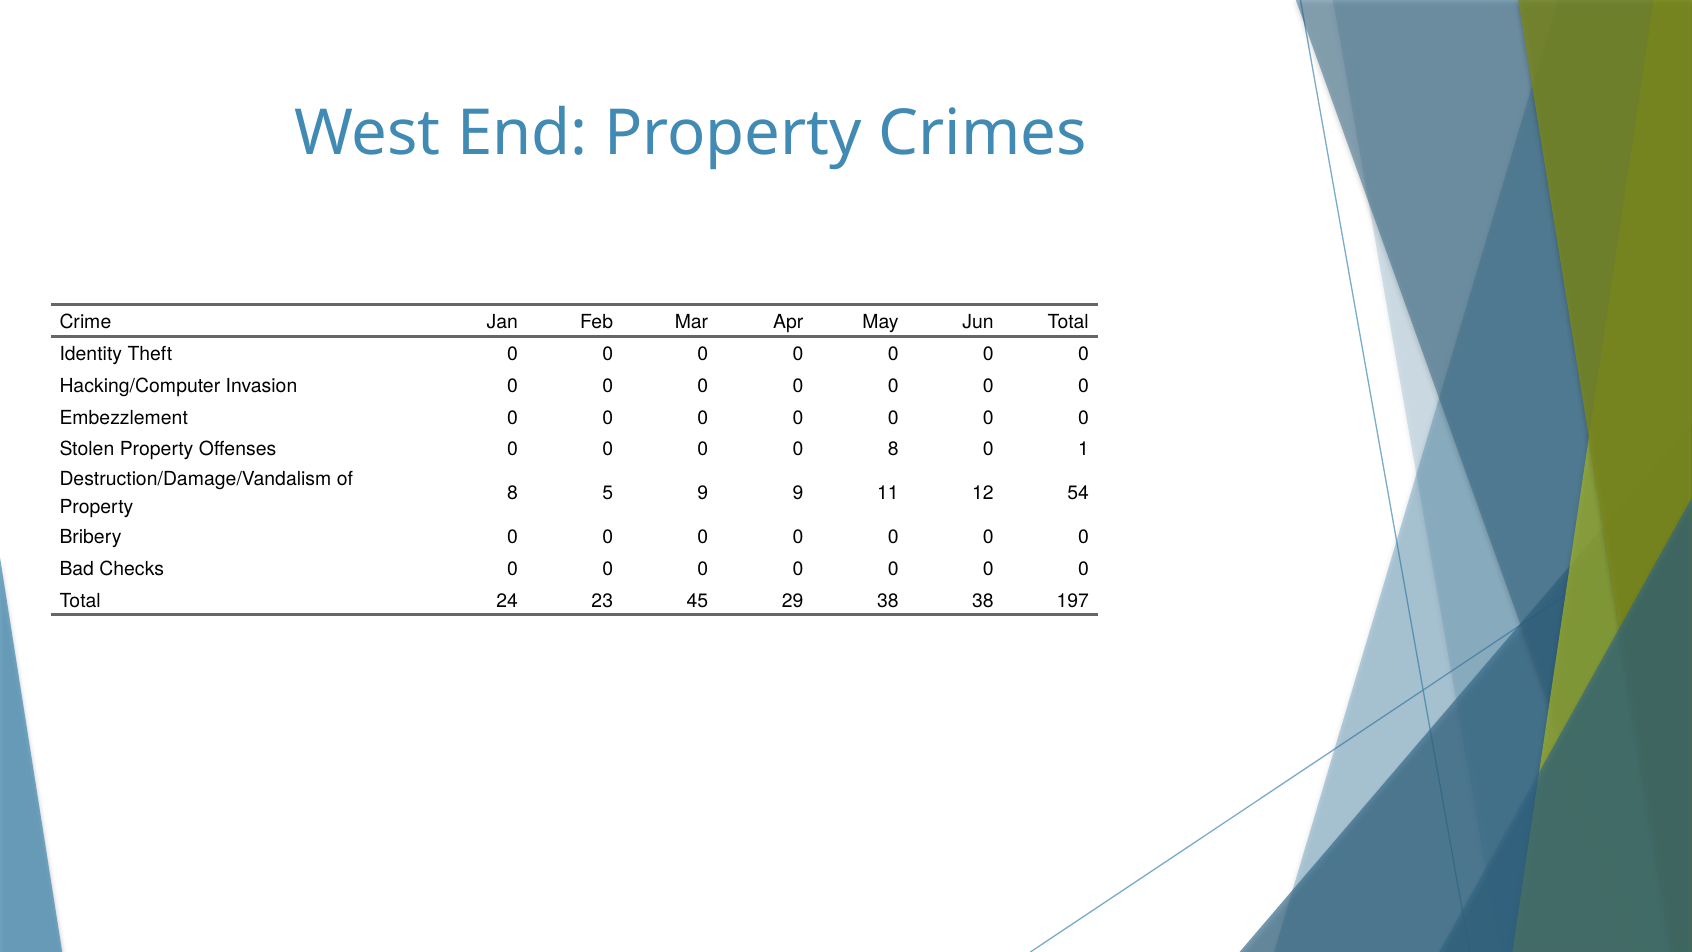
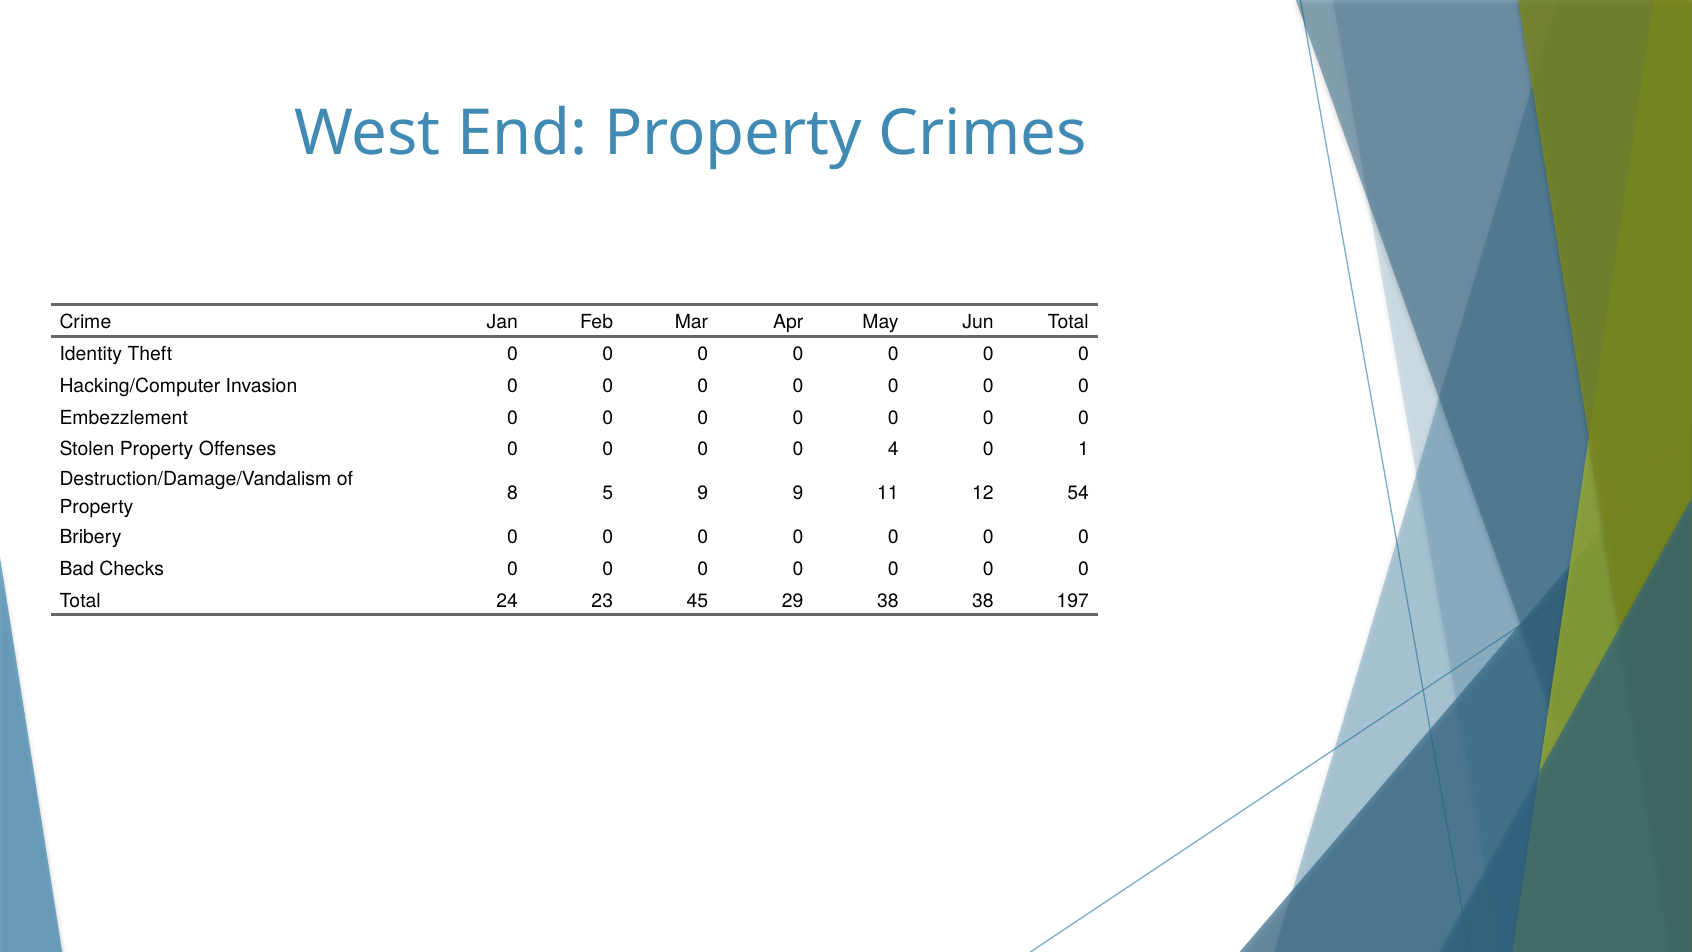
0 8: 8 -> 4 (893, 449)
